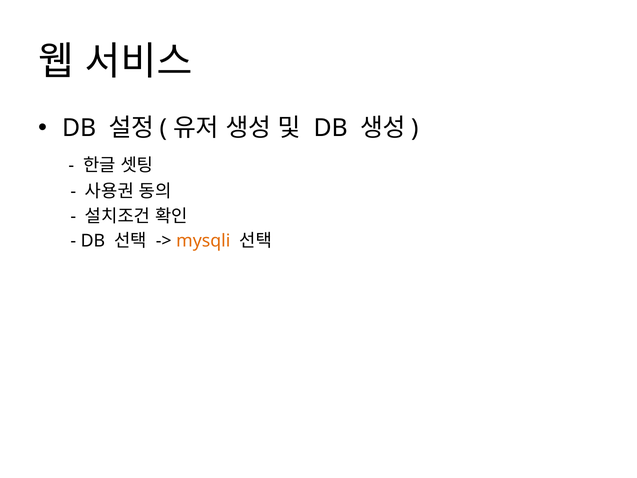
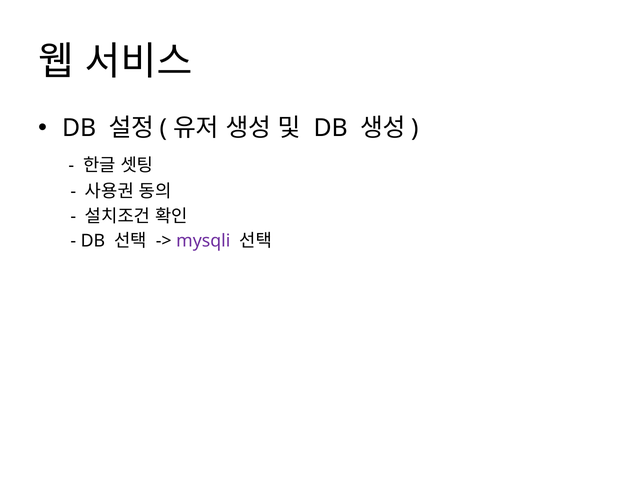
mysqli colour: orange -> purple (203, 241)
